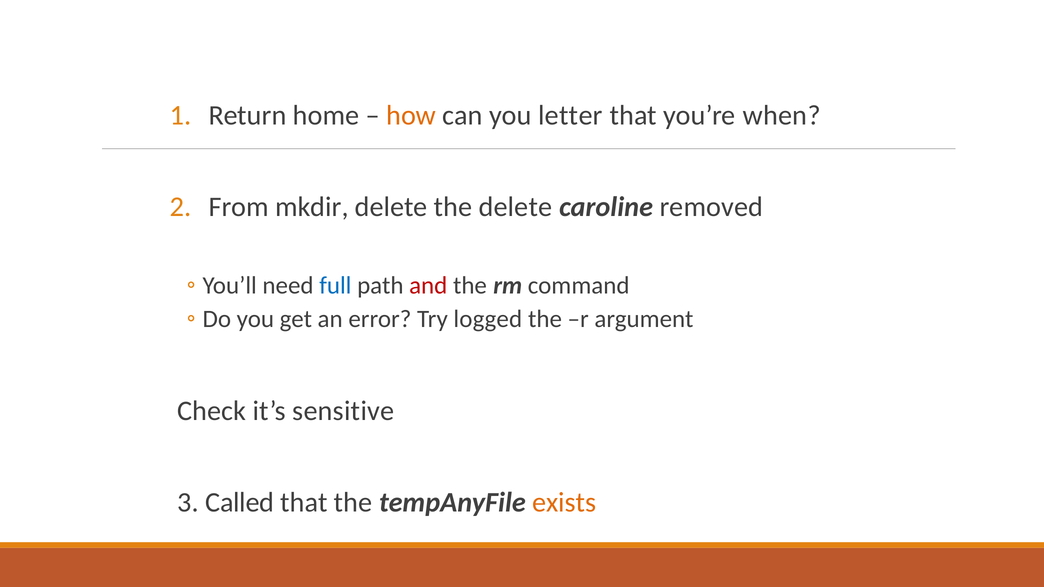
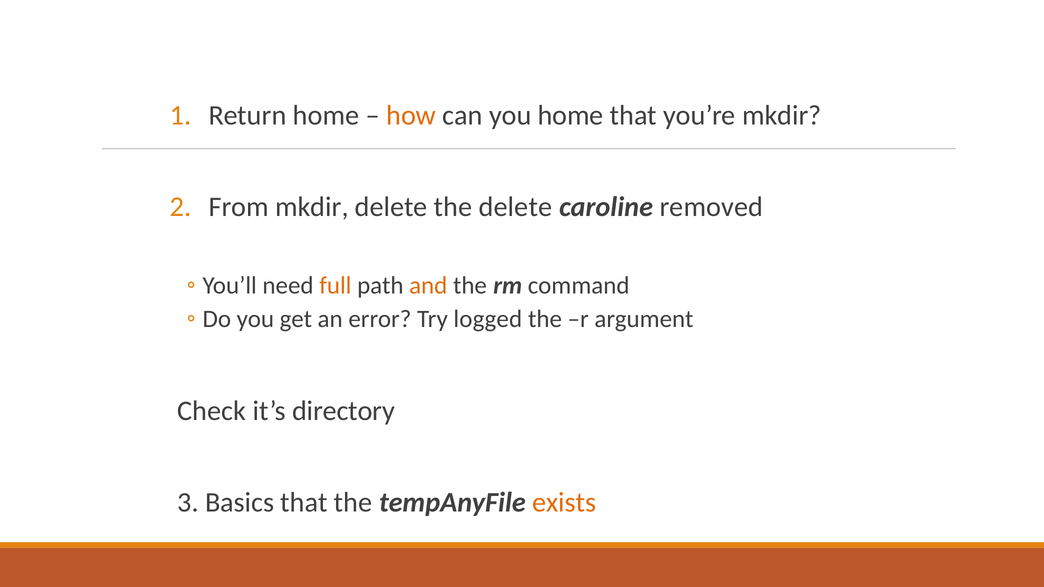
you letter: letter -> home (571, 115)
you’re when: when -> mkdir (782, 115)
full colour: blue -> orange (335, 286)
and colour: red -> orange (428, 286)
sensitive: sensitive -> directory (344, 411)
Called: Called -> Basics (240, 503)
